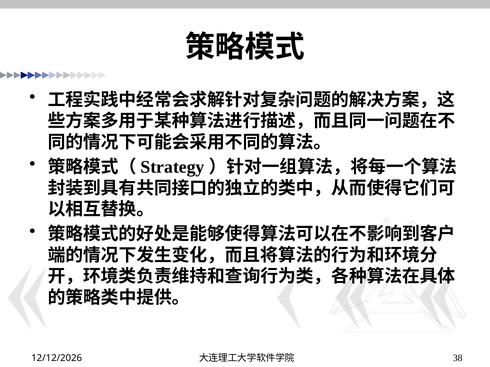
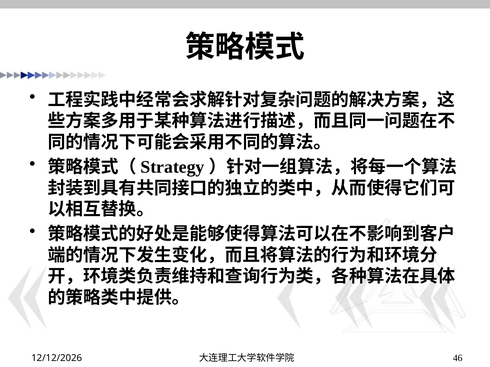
38: 38 -> 46 (458, 358)
